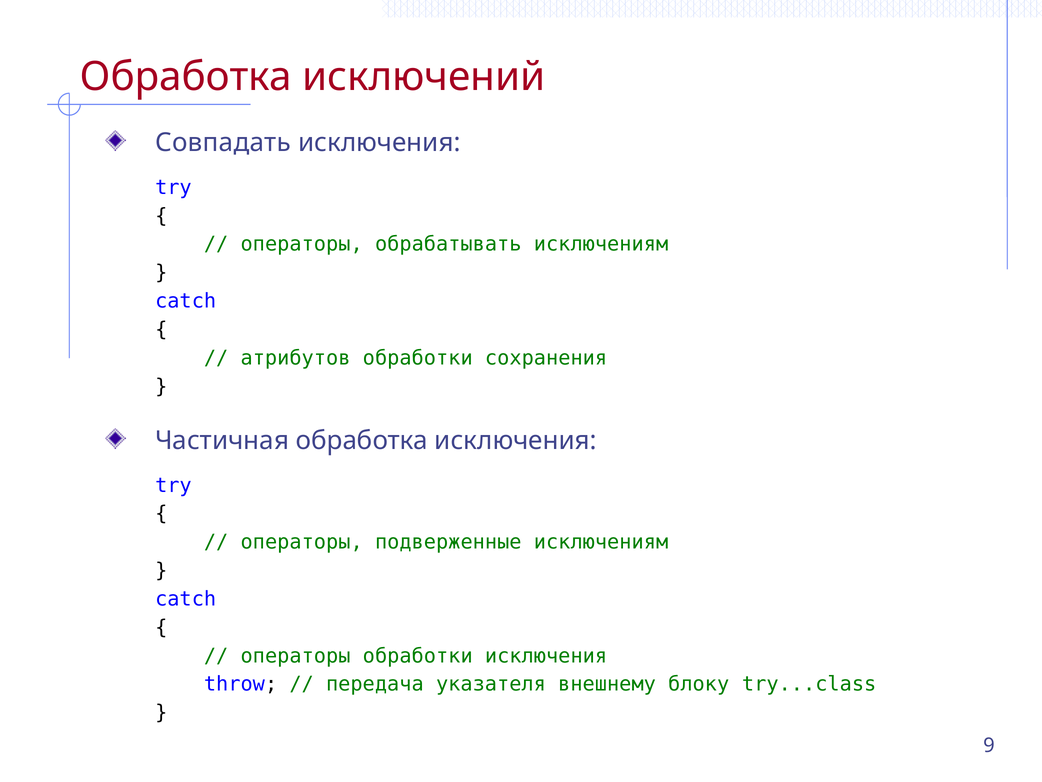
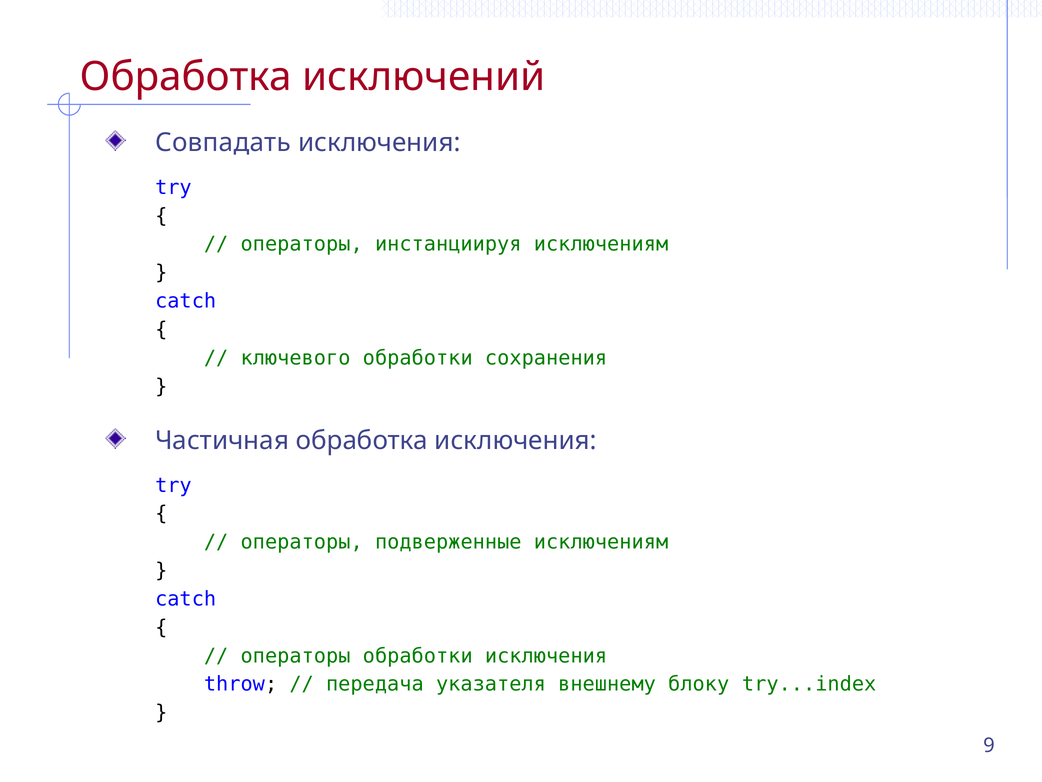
обрабатывать: обрабатывать -> инстанциируя (448, 244)
атрибутов: атрибутов -> ключевого (296, 358)
try...class: try...class -> try...index (809, 684)
